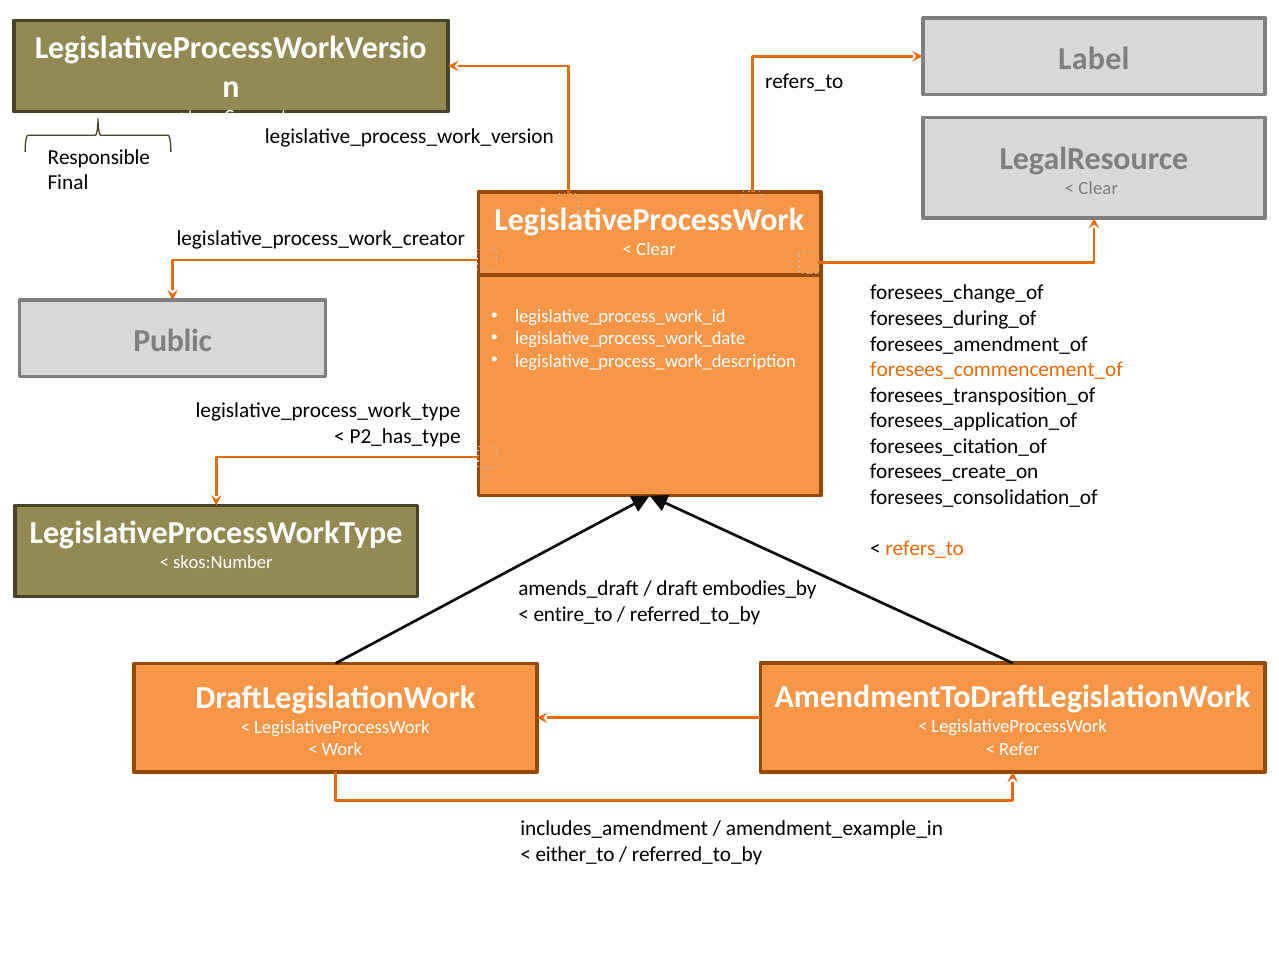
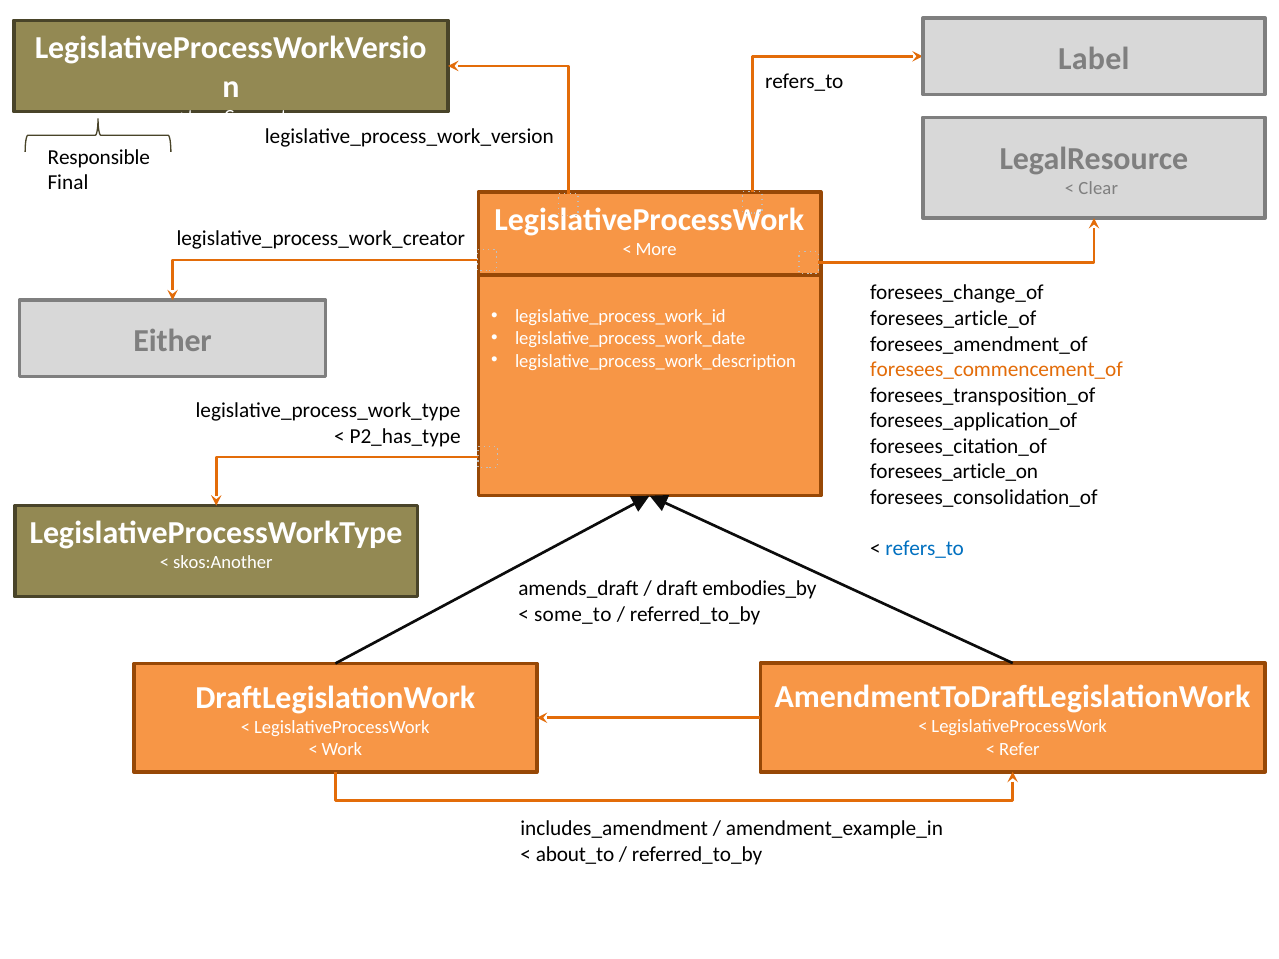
Clear: Clear -> More (656, 249)
foresees_during_of: foresees_during_of -> foresees_article_of (953, 319)
Public: Public -> Either (173, 341)
foresees_create_on: foresees_create_on -> foresees_article_on (954, 472)
refers_to colour: orange -> blue (925, 549)
skos:Number: skos:Number -> skos:Another (223, 563)
entire_to: entire_to -> some_to (573, 614)
either_to: either_to -> about_to (575, 855)
